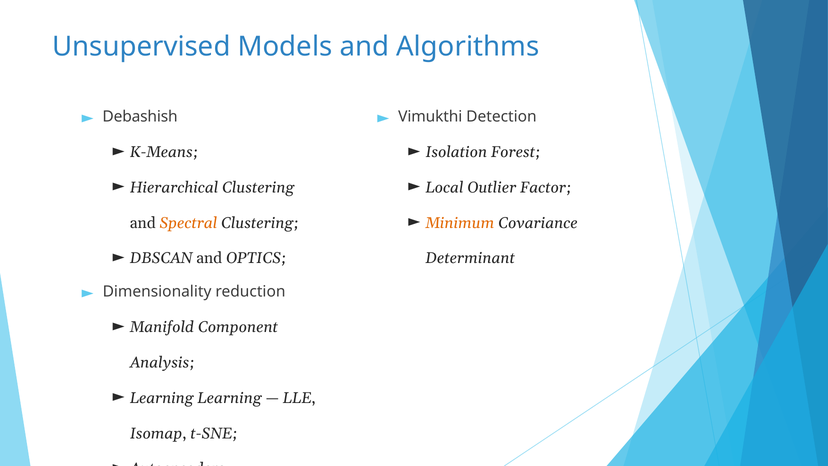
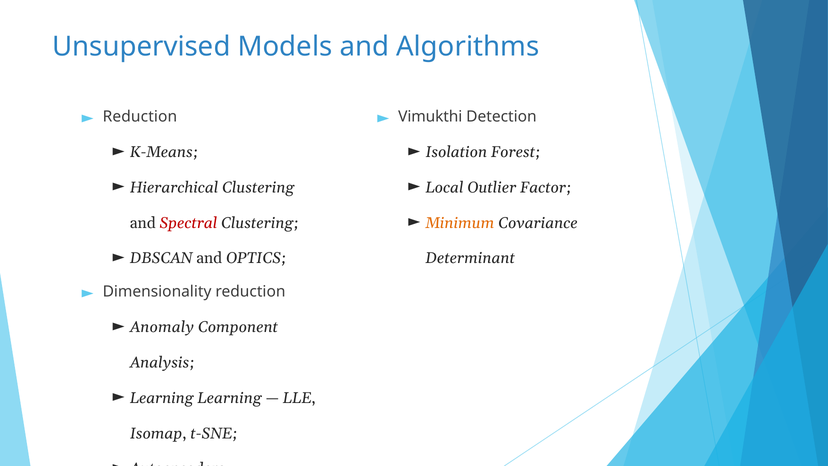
Debashish: Debashish -> Reduction (140, 117)
Spectral colour: orange -> red (188, 223)
Manifold: Manifold -> Anomaly (162, 327)
